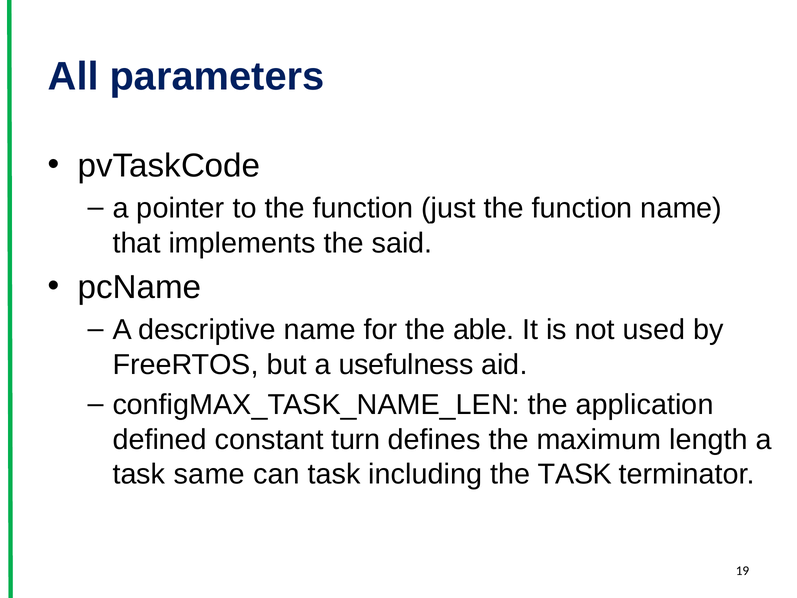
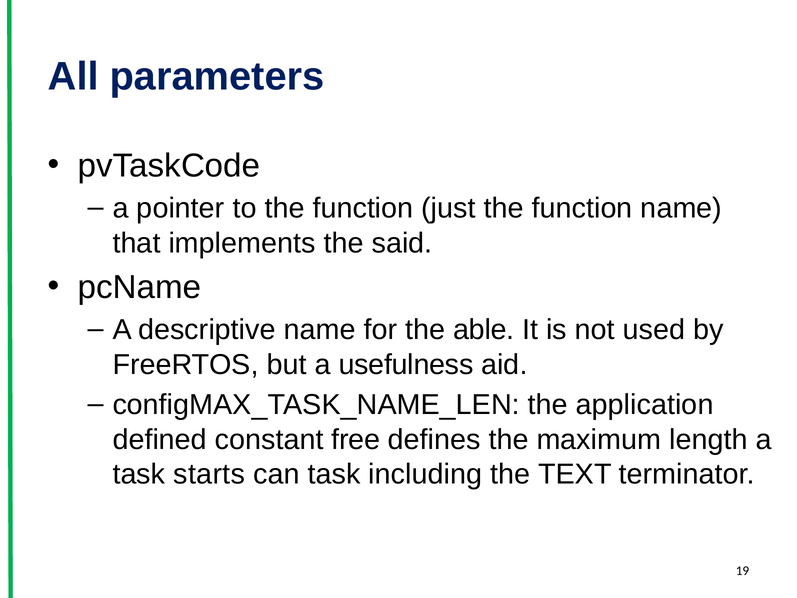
turn: turn -> free (356, 439)
same: same -> starts (209, 474)
the TASK: TASK -> TEXT (575, 474)
